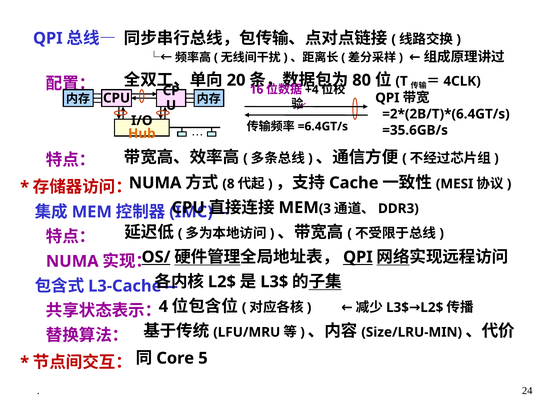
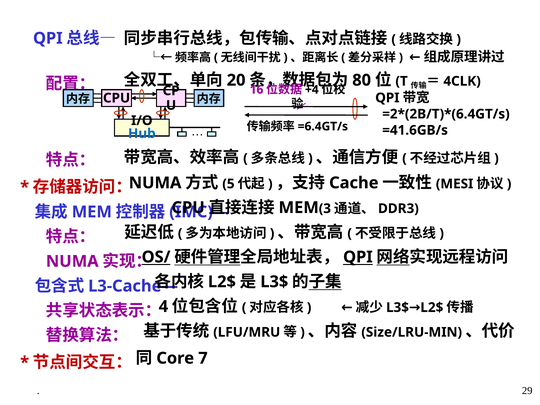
=35.6GB/s: =35.6GB/s -> =41.6GB/s (415, 130)
Hub colour: orange -> blue (142, 134)
8: 8 -> 5 (228, 184)
5: 5 -> 7 (203, 358)
24: 24 -> 29 (527, 391)
